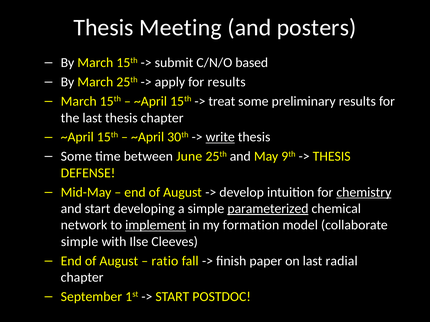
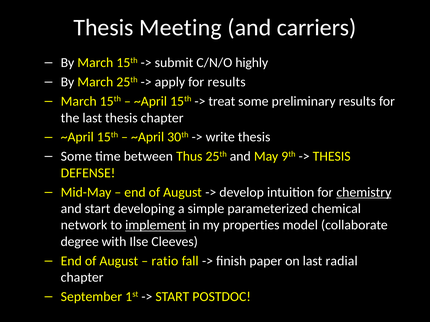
posters: posters -> carriers (317, 28)
based: based -> highly (252, 63)
write underline: present -> none (220, 137)
June: June -> Thus (189, 157)
parameterized underline: present -> none (268, 209)
formation: formation -> properties (251, 225)
simple: simple -> degree (80, 242)
